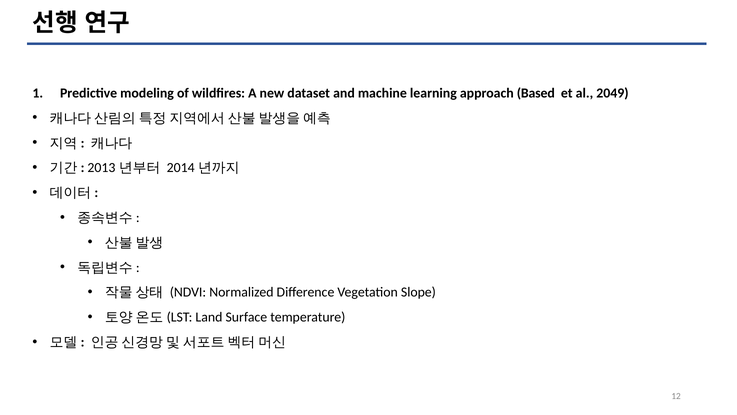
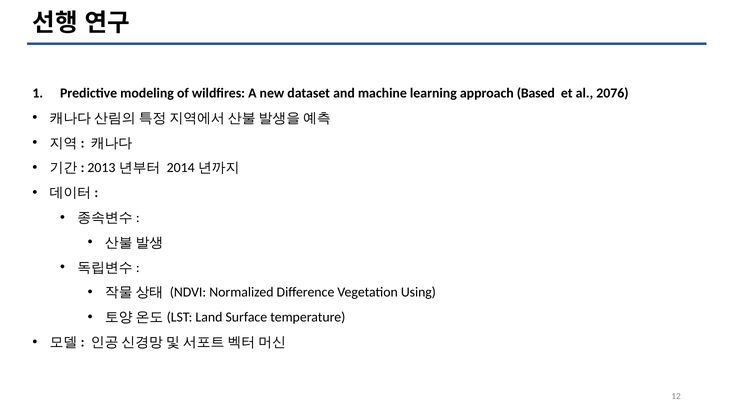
2049: 2049 -> 2076 (612, 93)
Slope: Slope -> Using (418, 292)
